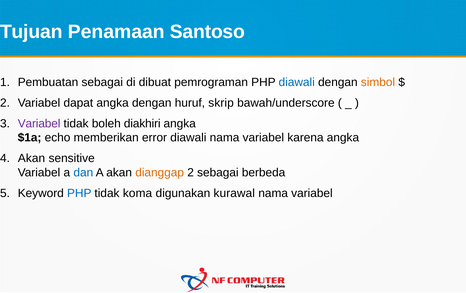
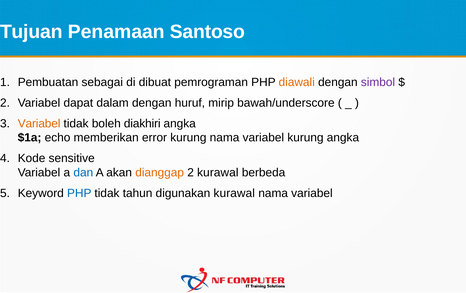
diawali colour: blue -> orange (297, 82)
simbol colour: orange -> purple (378, 82)
dapat angka: angka -> dalam (113, 103)
skrip: skrip -> mirip (221, 103)
Variabel colour: purple -> orange (39, 124)
error diawali: diawali -> kurung (188, 138)
variabel karena: karena -> kurung (305, 138)
Akan: Akan -> Kode (32, 159)
2 sebagai: sebagai -> kurawal (218, 173)
koma: koma -> tahun (138, 194)
